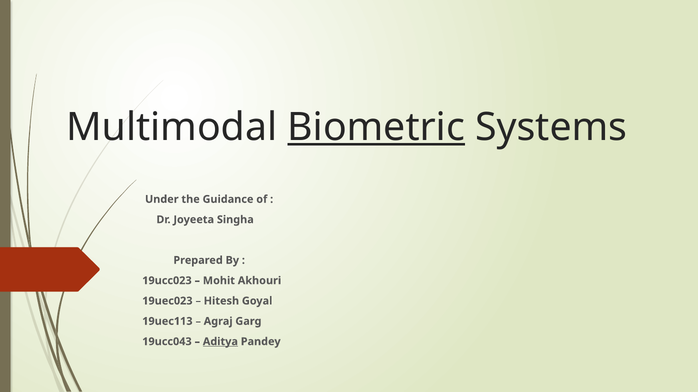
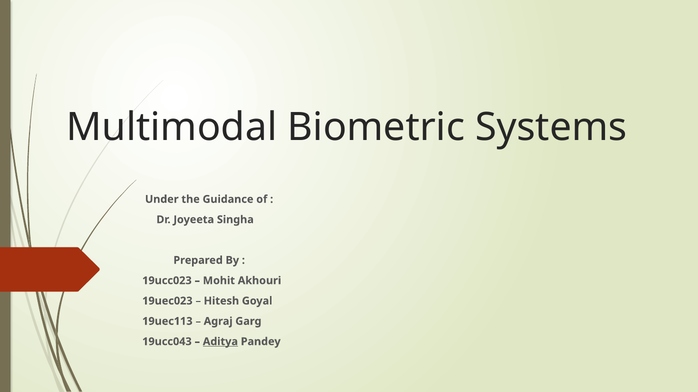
Biometric underline: present -> none (376, 128)
